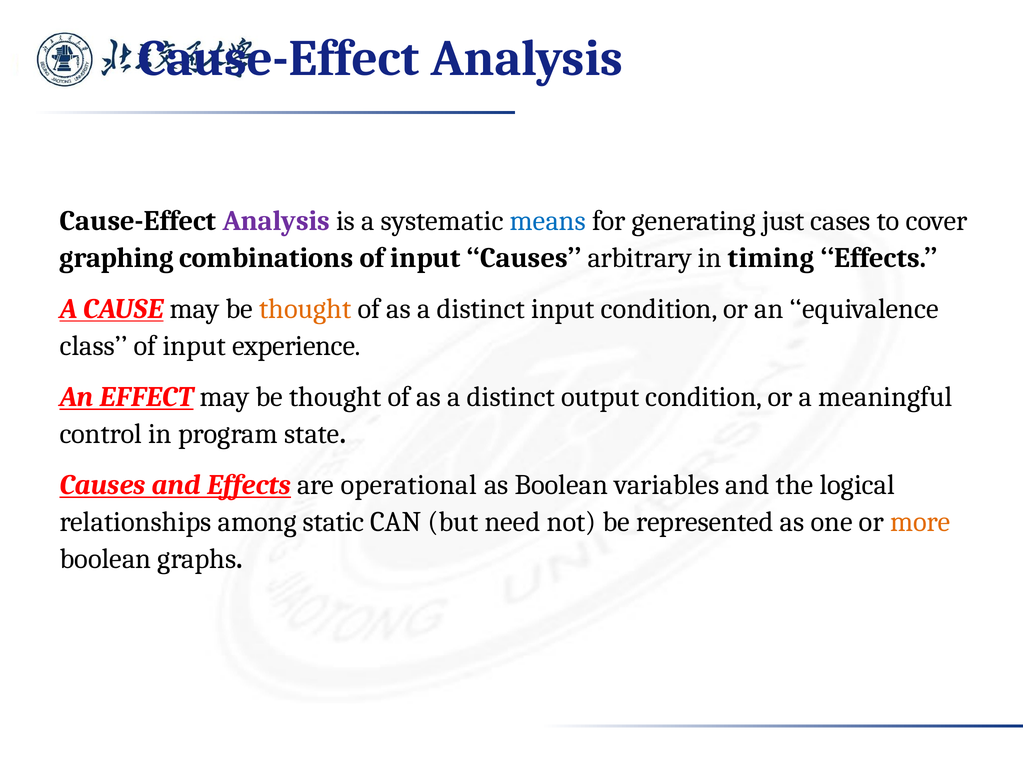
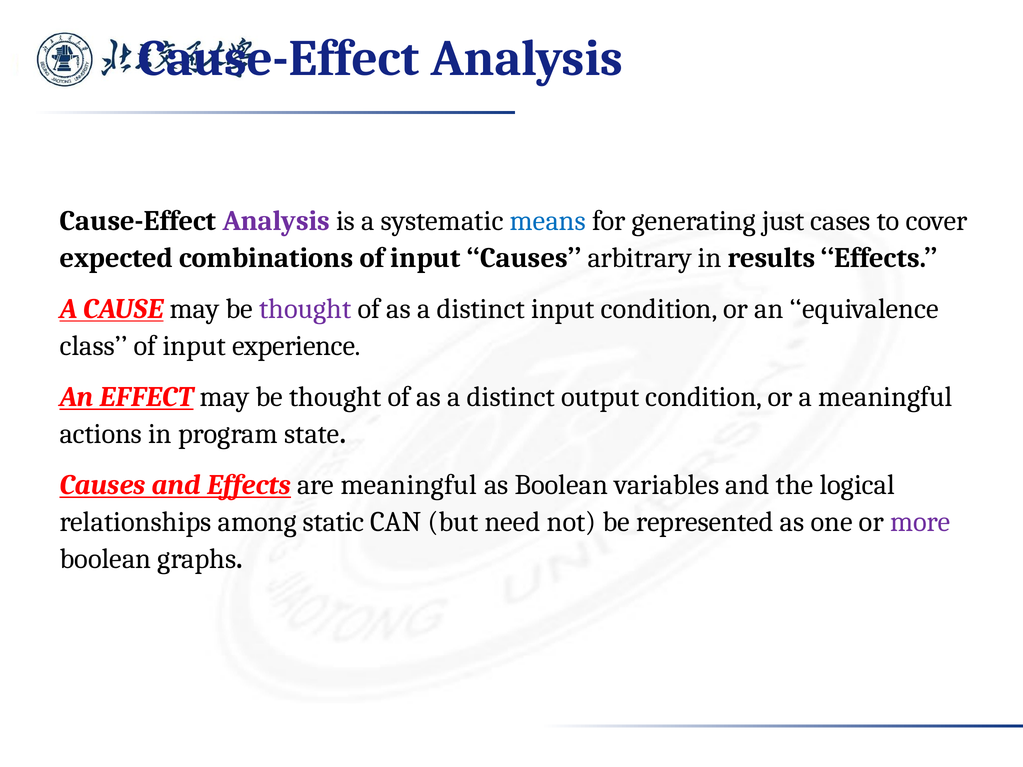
graphing: graphing -> expected (116, 258)
timing: timing -> results (771, 258)
thought colour: orange -> purple (305, 309)
control: control -> actions (101, 434)
are operational: operational -> meaningful (409, 485)
more colour: orange -> purple (920, 522)
